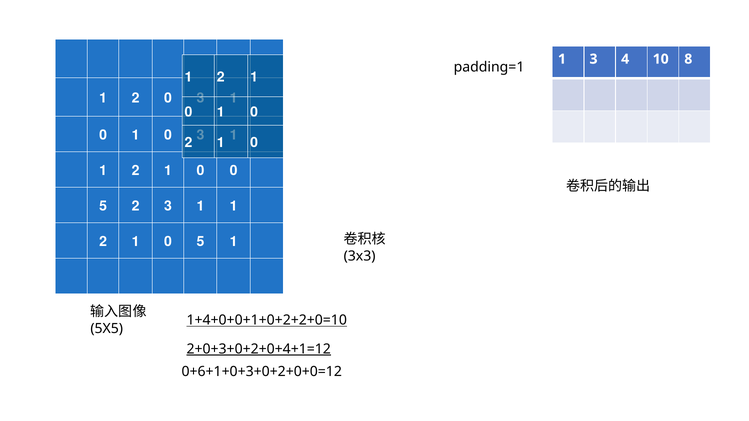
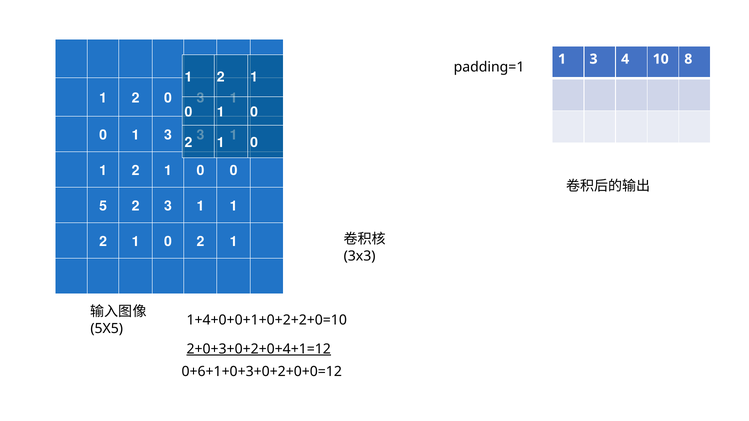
0: 0 -> 3 (168, 135)
2 1 0 5: 5 -> 2 (200, 242)
1+4+0+0+1+0+2+2+0=10 underline: present -> none (267, 320)
